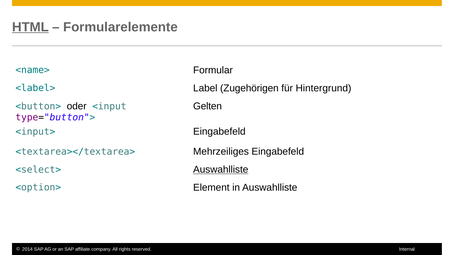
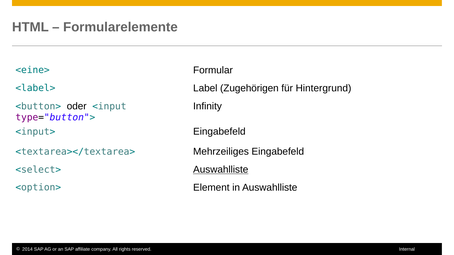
HTML underline: present -> none (30, 27)
<name>: <name> -> <eine> (33, 70)
Gelten: Gelten -> Infinity (207, 106)
